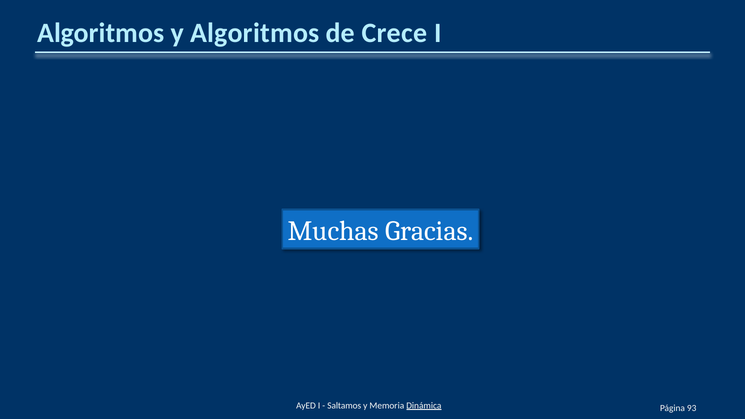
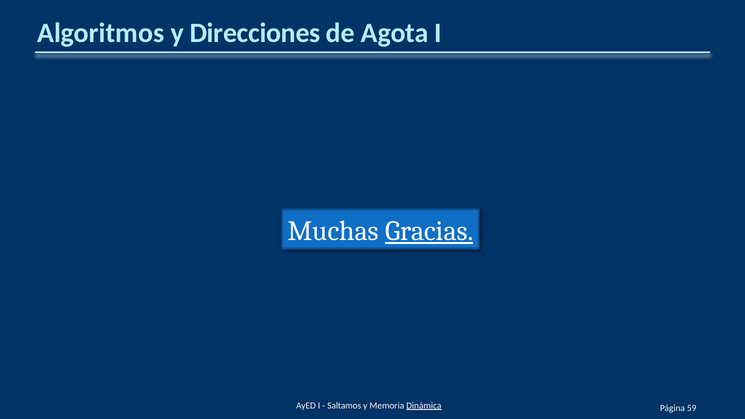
y Algoritmos: Algoritmos -> Direcciones (255, 33)
Crece: Crece -> Agota (395, 33)
Gracias underline: none -> present (429, 231)
93: 93 -> 59 (692, 408)
